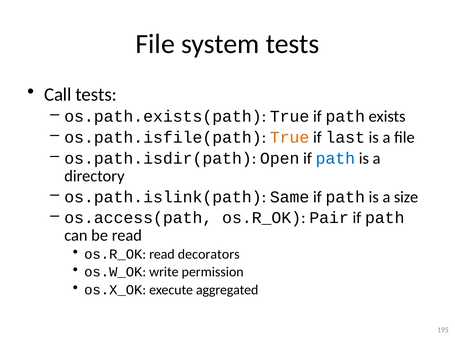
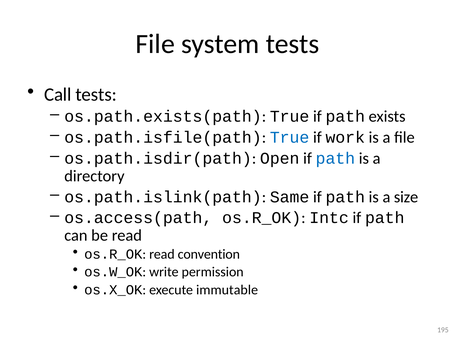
True colour: orange -> blue (290, 137)
last: last -> work (345, 137)
Pair: Pair -> Intc (329, 218)
decorators: decorators -> convention (209, 254)
aggregated: aggregated -> immutable (227, 290)
